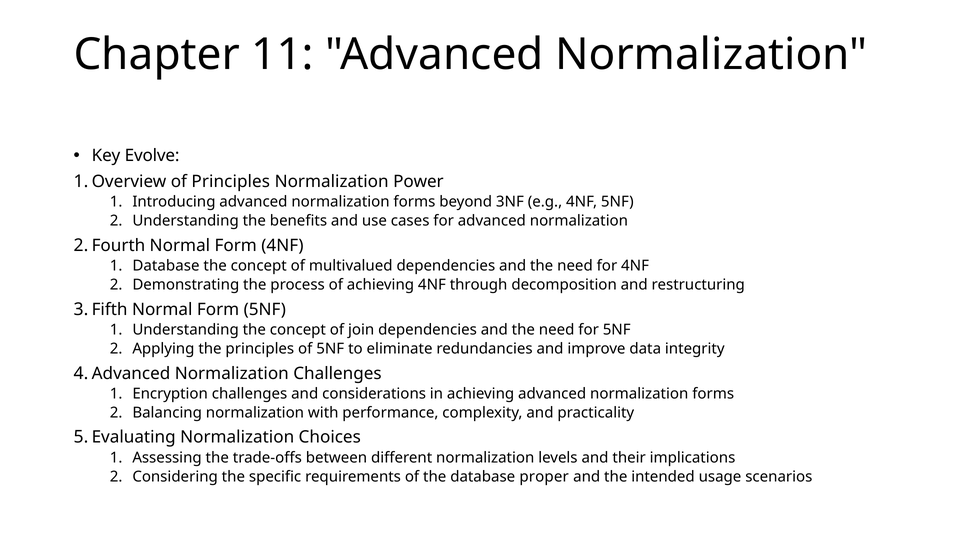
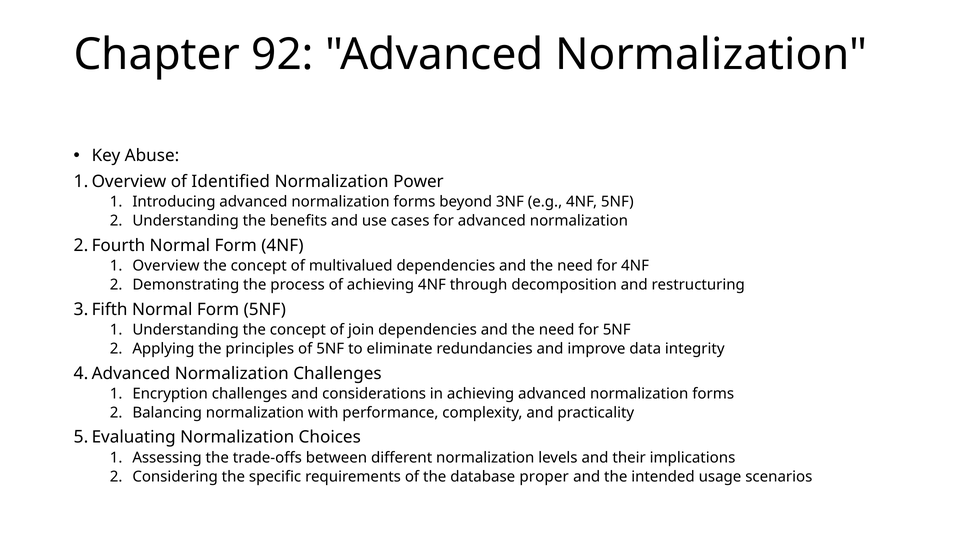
11: 11 -> 92 (283, 55)
Evolve: Evolve -> Abuse (152, 156)
of Principles: Principles -> Identified (231, 181)
Database: Database -> Overview (166, 266)
